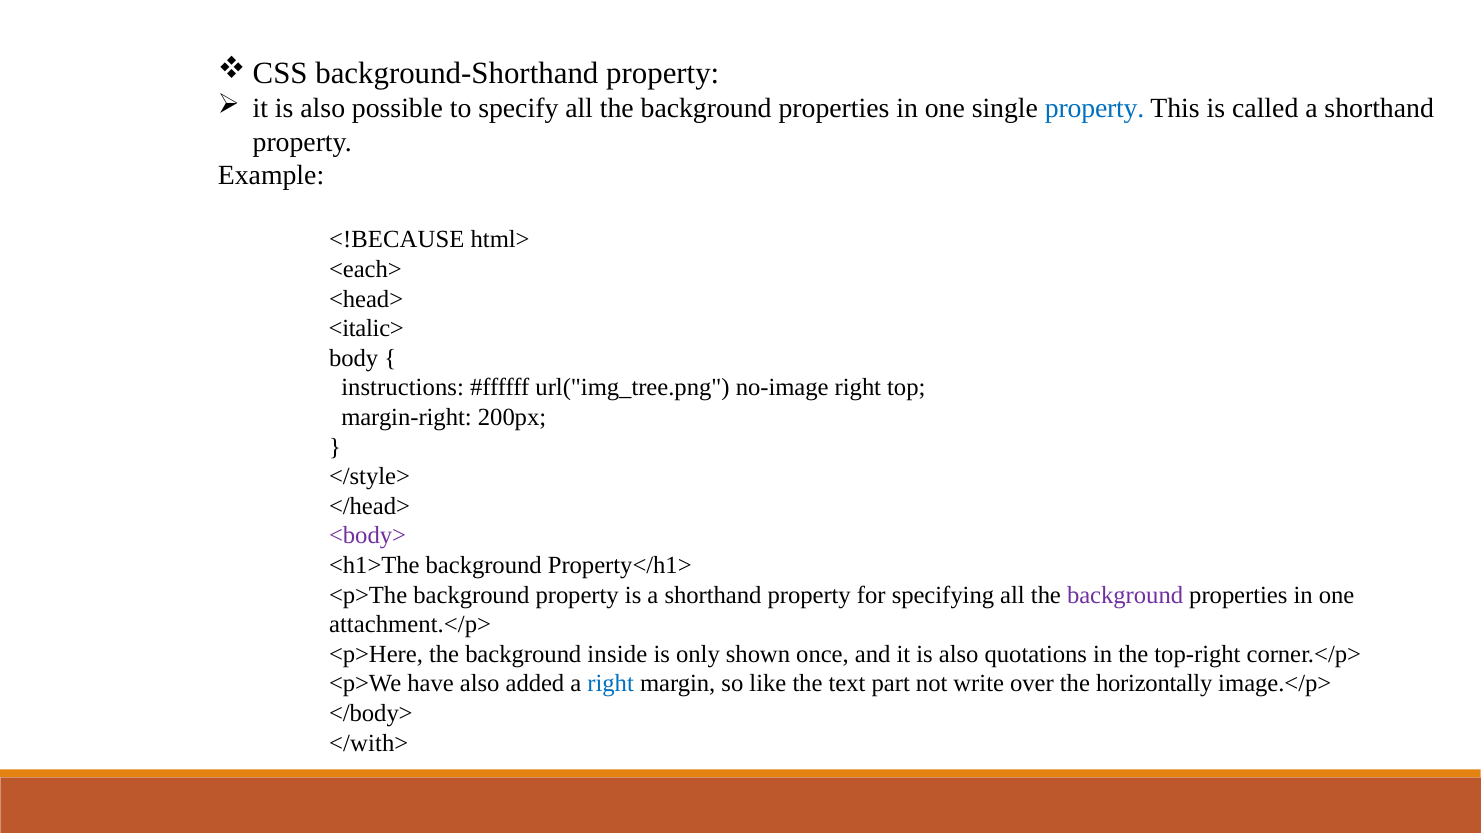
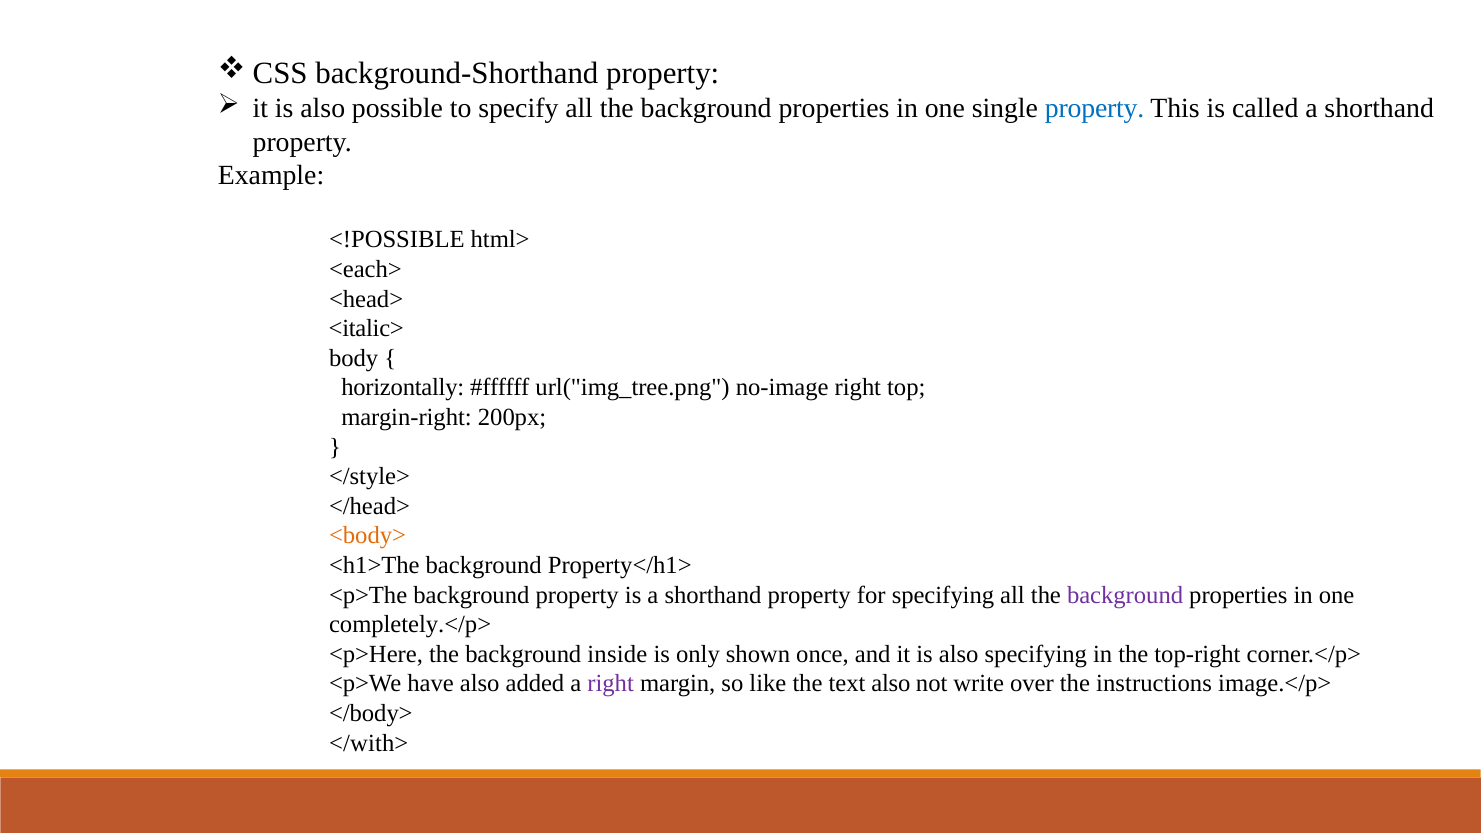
<!BECAUSE: <!BECAUSE -> <!POSSIBLE (397, 240)
instructions: instructions -> horizontally (403, 388)
<body> colour: purple -> orange (368, 536)
attachment.</p>: attachment.</p> -> completely.</p> (410, 625)
also quotations: quotations -> specifying (1036, 654)
right colour: blue -> purple (611, 684)
text part: part -> also (891, 684)
horizontally: horizontally -> instructions (1154, 684)
